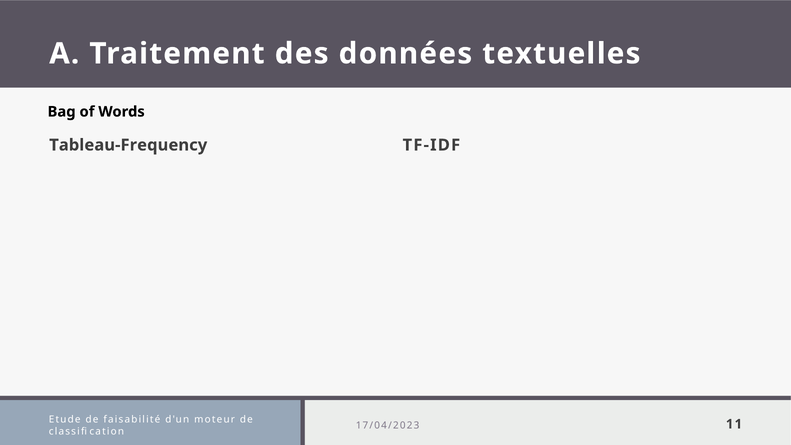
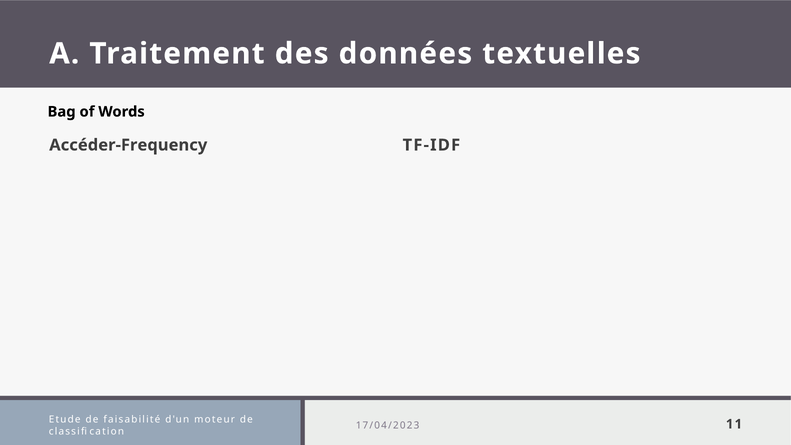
Tableau-Frequency: Tableau-Frequency -> Accéder-Frequency (128, 145)
